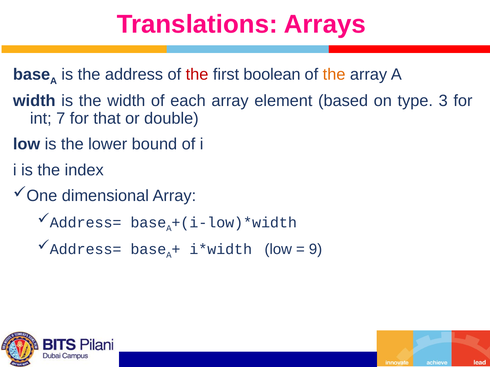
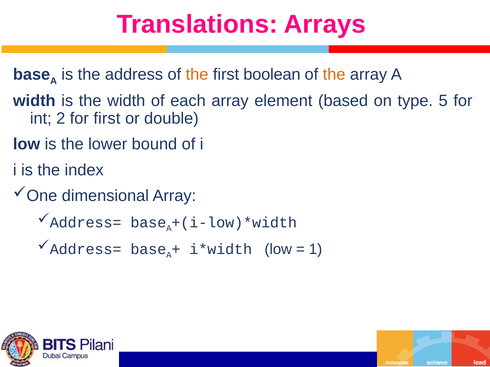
the colour: red -> orange (197, 75)
3: 3 -> 5 (443, 101)
7: 7 -> 2 (61, 119)
for that: that -> first (107, 119)
9: 9 -> 1 (316, 249)
